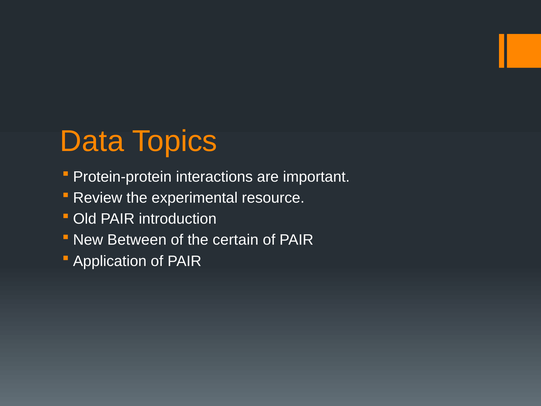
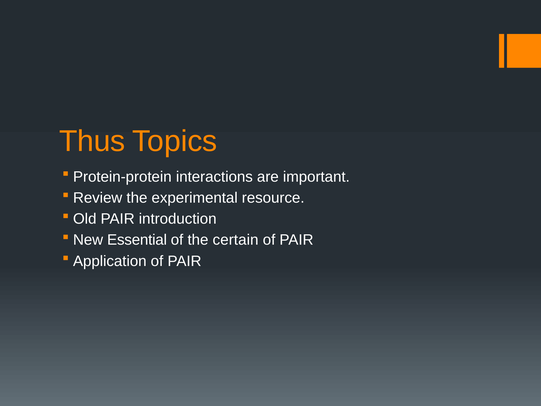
Data: Data -> Thus (92, 141)
Between: Between -> Essential (137, 240)
